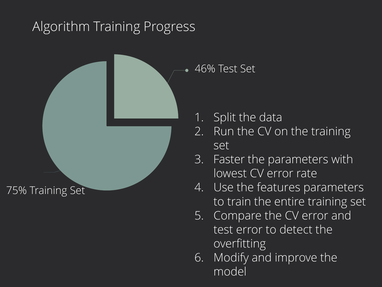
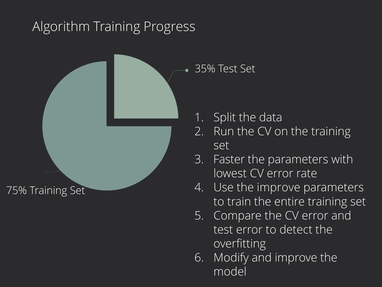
46%: 46% -> 35% (205, 69)
the features: features -> improve (279, 187)
